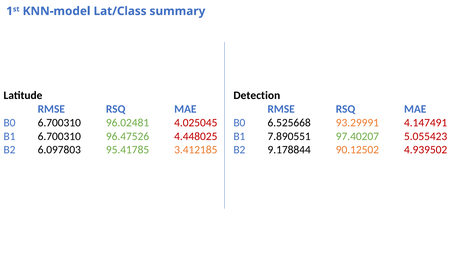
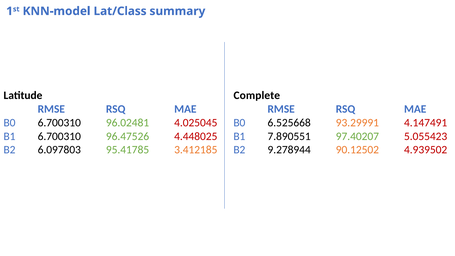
Detection: Detection -> Complete (257, 95)
9.178844: 9.178844 -> 9.278944 (289, 150)
